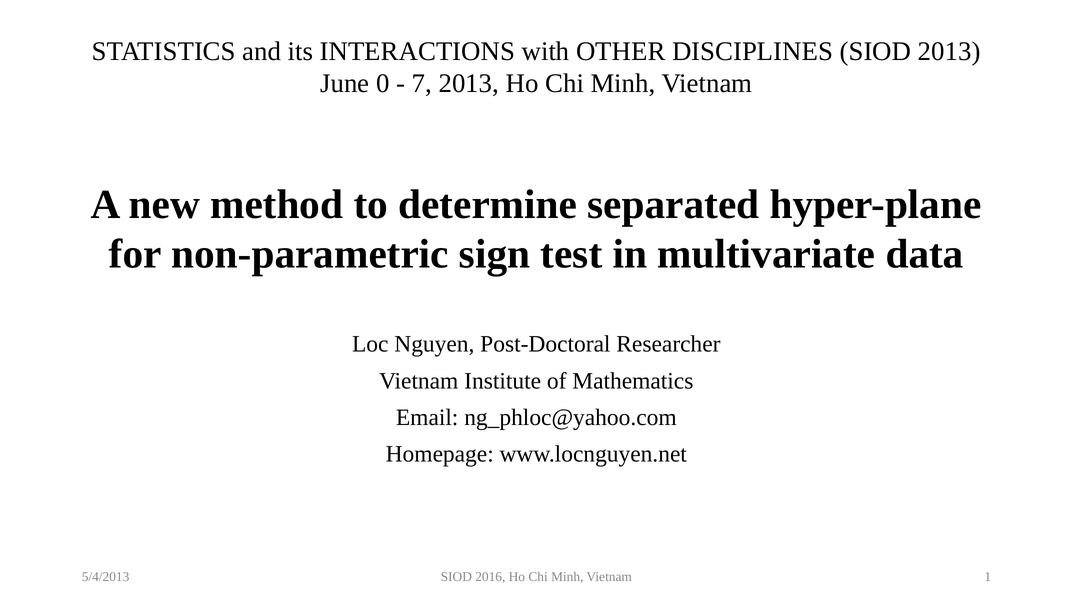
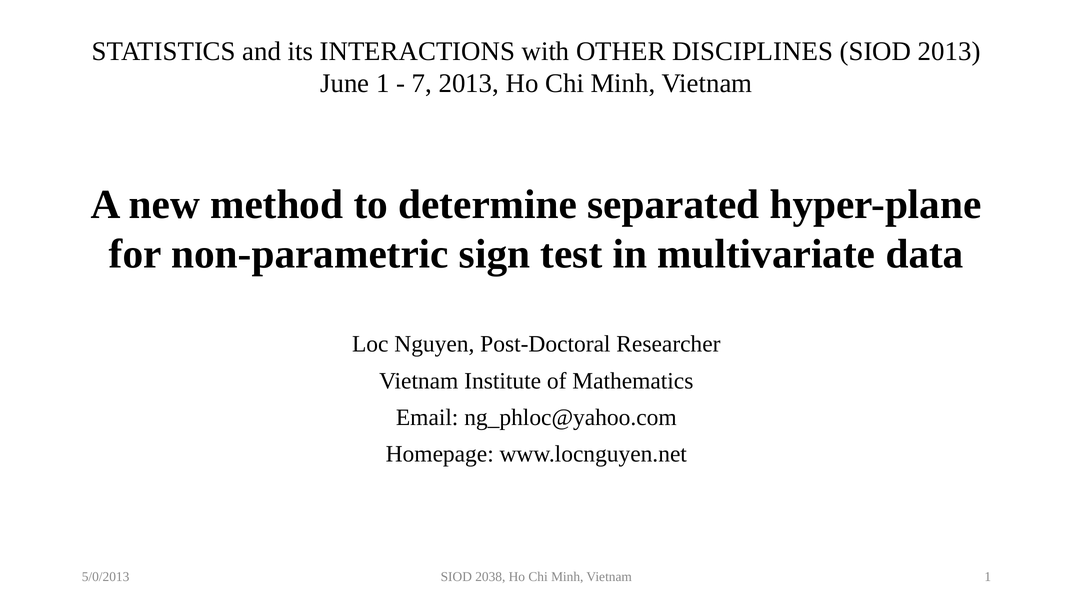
June 0: 0 -> 1 (383, 84)
5/4/2013: 5/4/2013 -> 5/0/2013 (106, 576)
2016: 2016 -> 2038 (490, 576)
